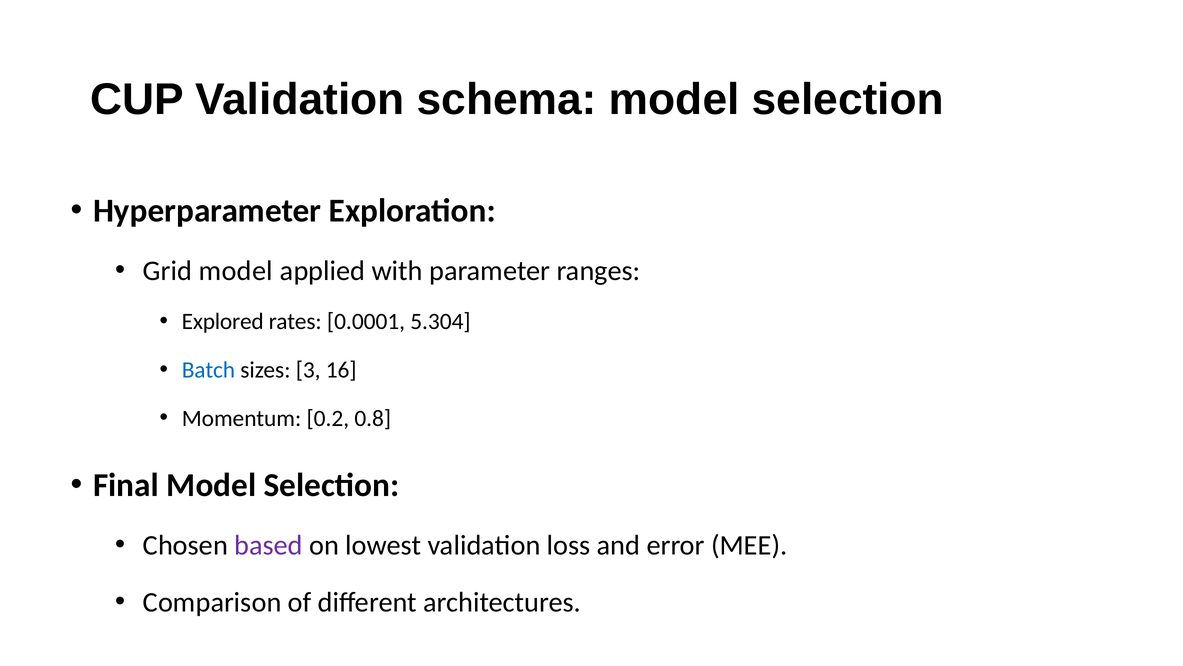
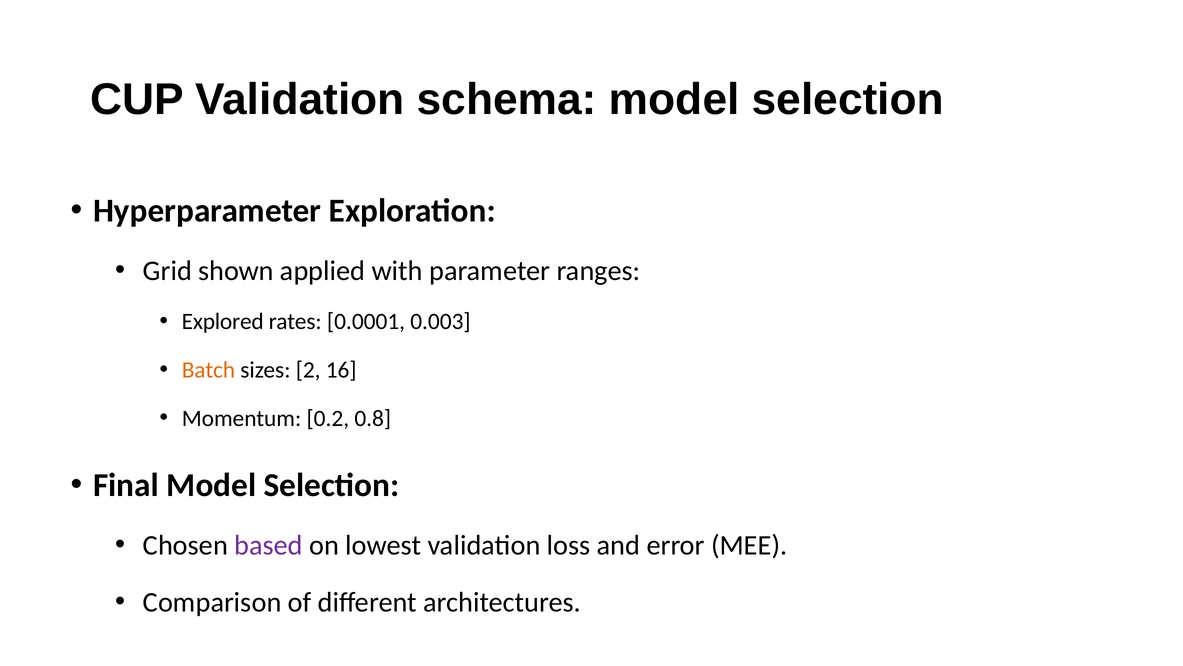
Grid model: model -> shown (236, 271)
5.304: 5.304 -> 0.003 (440, 321)
Batch colour: blue -> orange (208, 370)
3: 3 -> 2 (308, 370)
